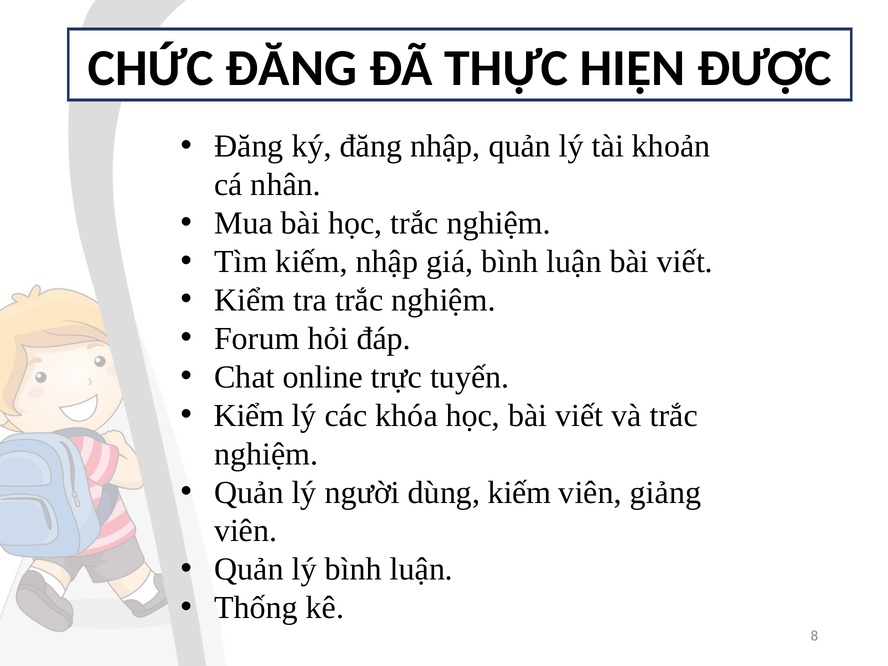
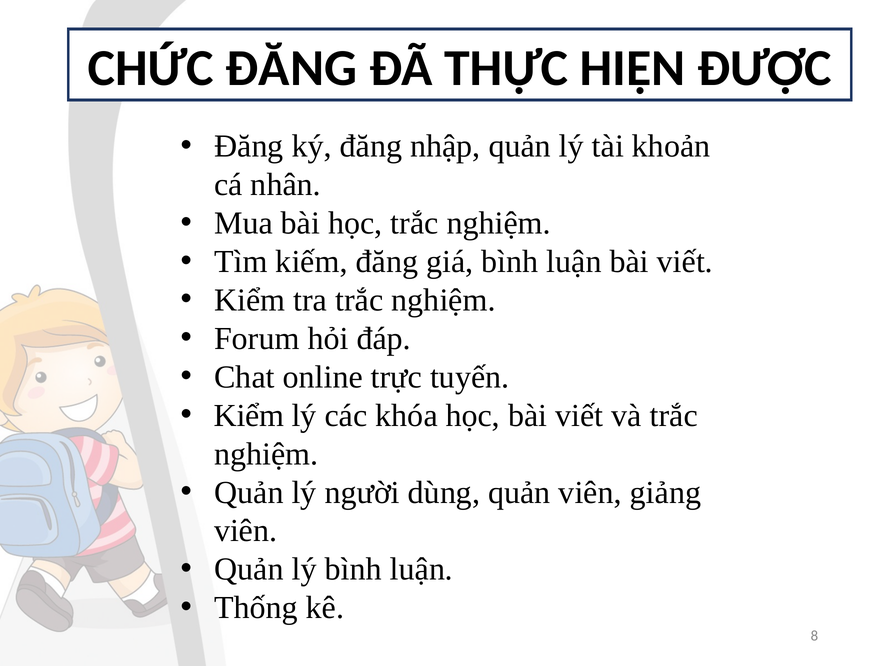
kiếm nhập: nhập -> đăng (387, 262)
dùng kiếm: kiếm -> quản (519, 492)
